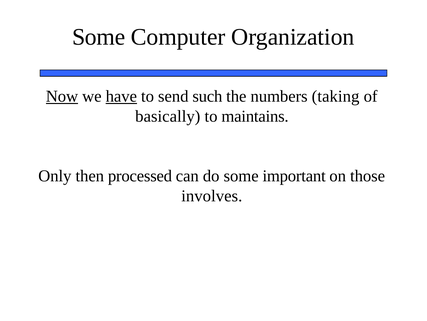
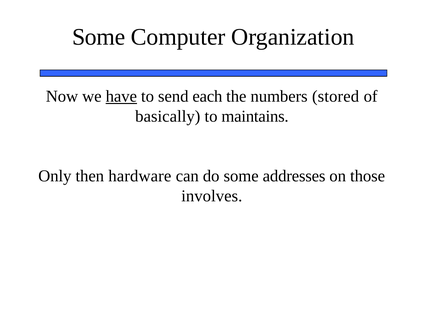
Now underline: present -> none (62, 96)
such: such -> each (207, 96)
taking: taking -> stored (336, 96)
processed: processed -> hardware (140, 176)
important: important -> addresses (294, 176)
